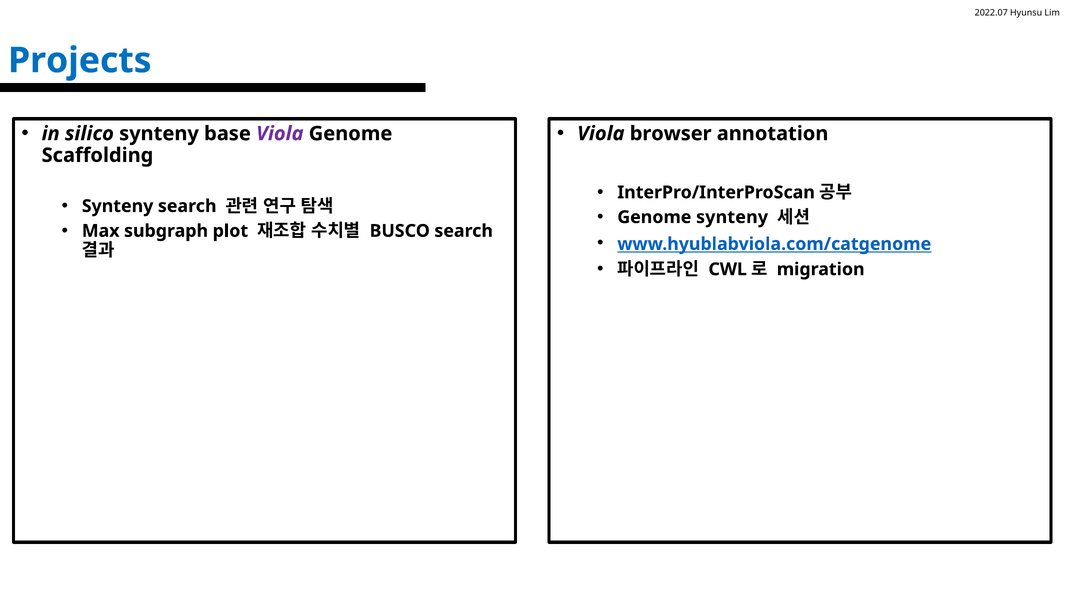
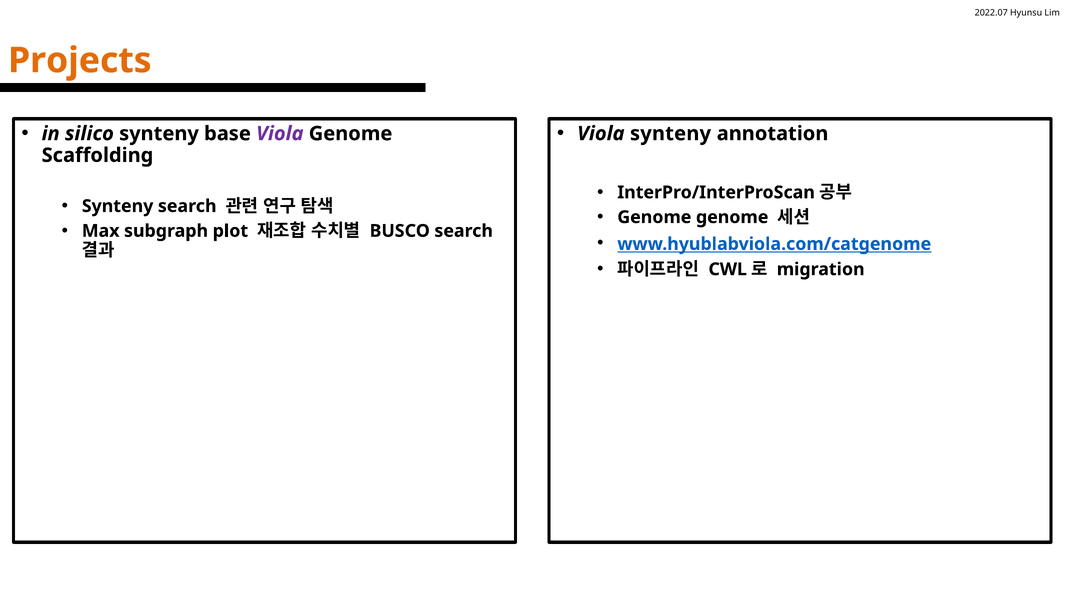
Projects colour: blue -> orange (80, 61)
Viola browser: browser -> synteny (671, 134)
Genome synteny: synteny -> genome (732, 217)
